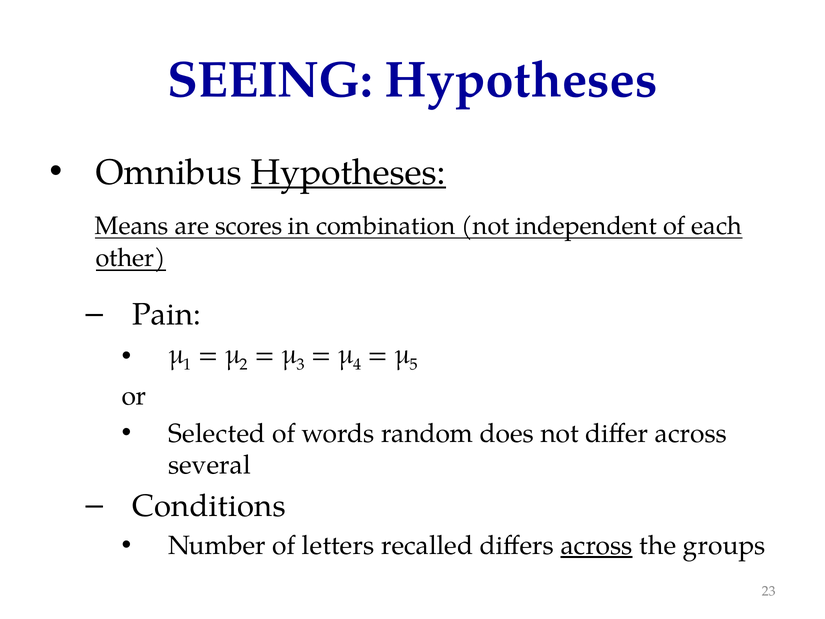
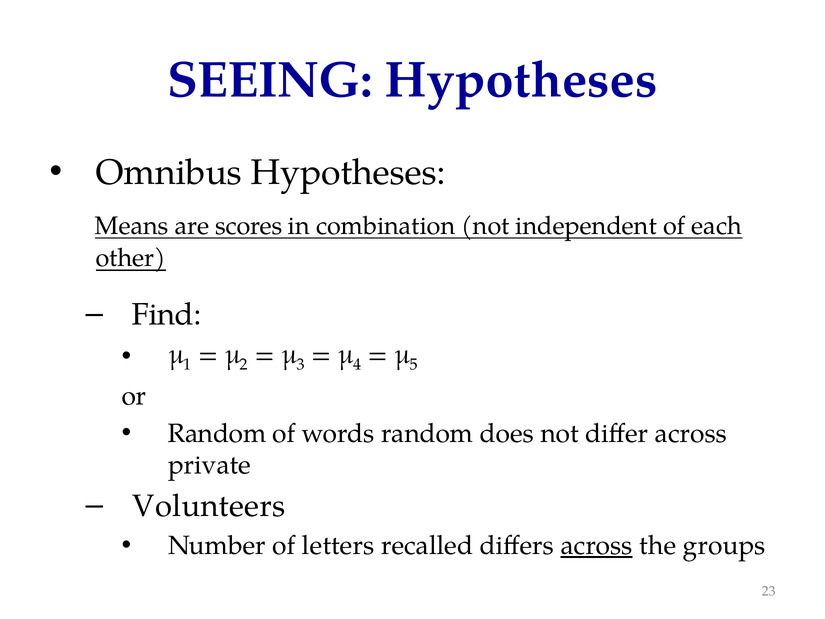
Hypotheses underline: present -> none (348, 172)
Pain: Pain -> Find (167, 315)
Selected: Selected -> Random (217, 433)
several: several -> private (209, 465)
Conditions: Conditions -> Volunteers (209, 506)
